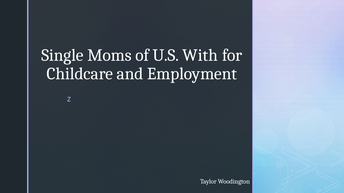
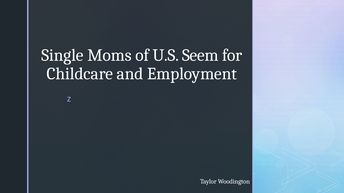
With: With -> Seem (200, 55)
